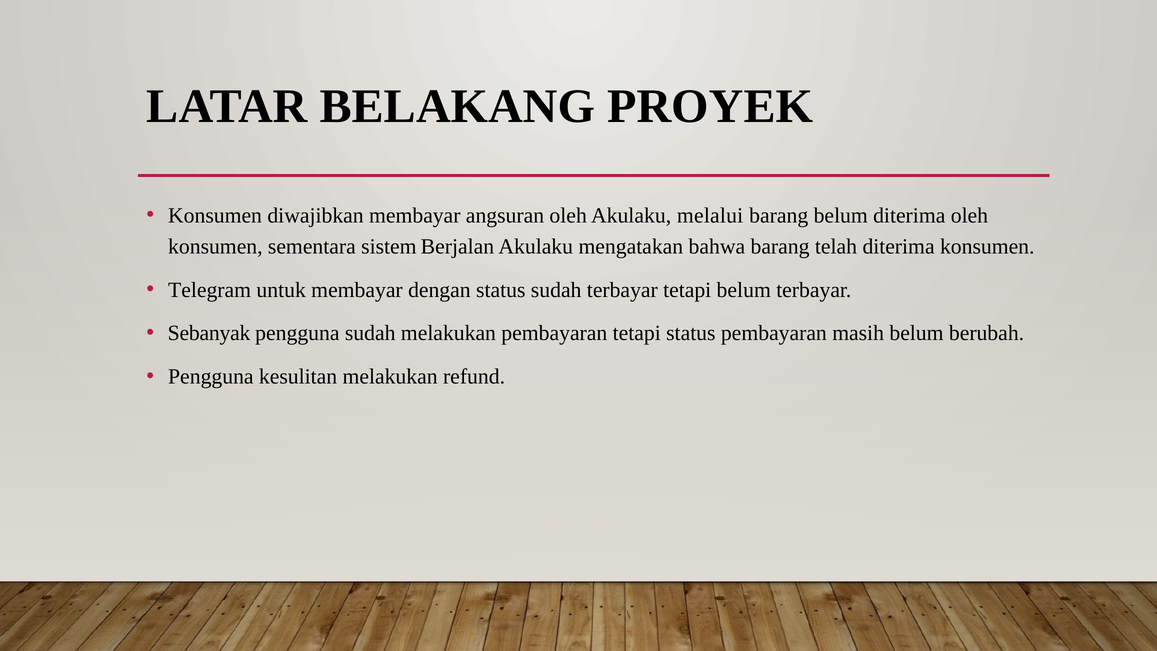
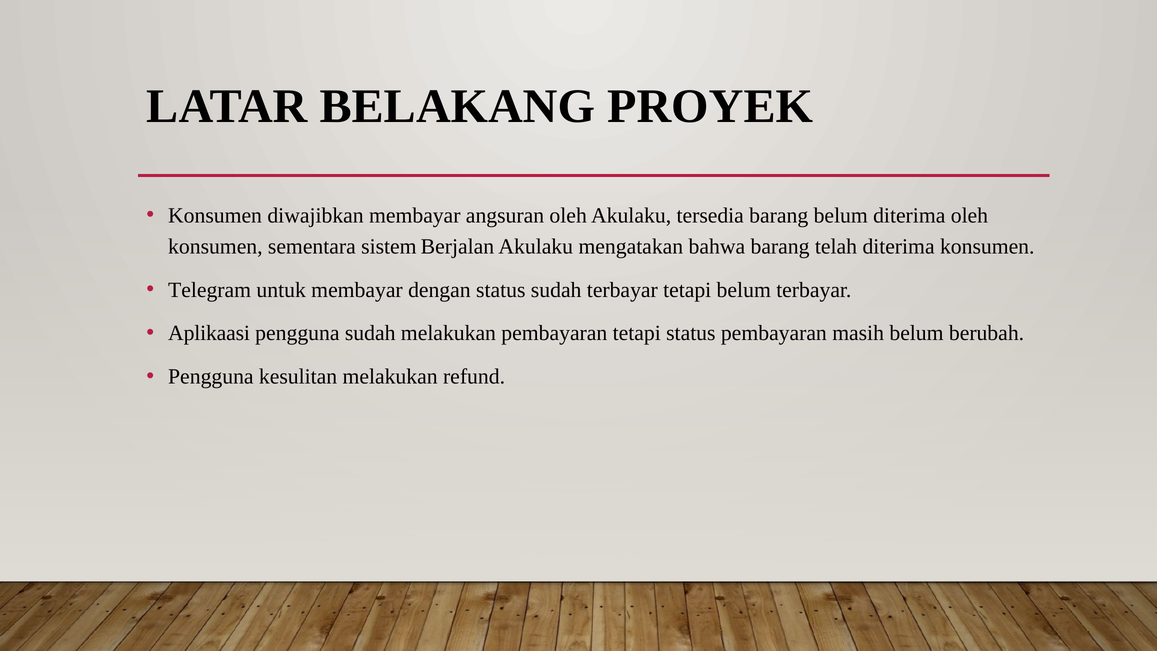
melalui: melalui -> tersedia (710, 215)
Sebanyak: Sebanyak -> Aplikaasi (209, 333)
